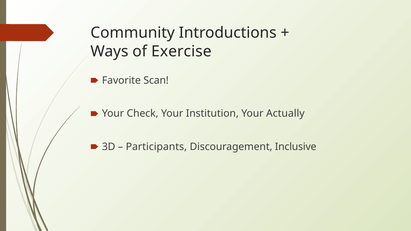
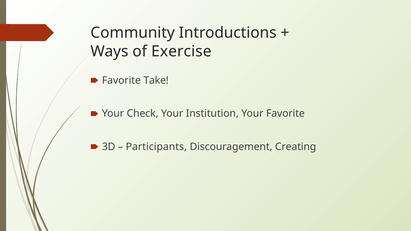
Scan: Scan -> Take (156, 80)
Your Actually: Actually -> Favorite (285, 114)
Inclusive: Inclusive -> Creating (296, 147)
